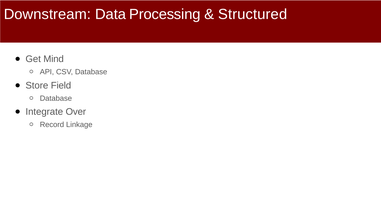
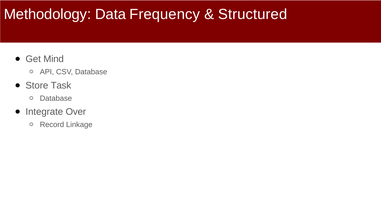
Downstream: Downstream -> Methodology (47, 14)
Processing: Processing -> Frequency (165, 14)
Field: Field -> Task (61, 86)
